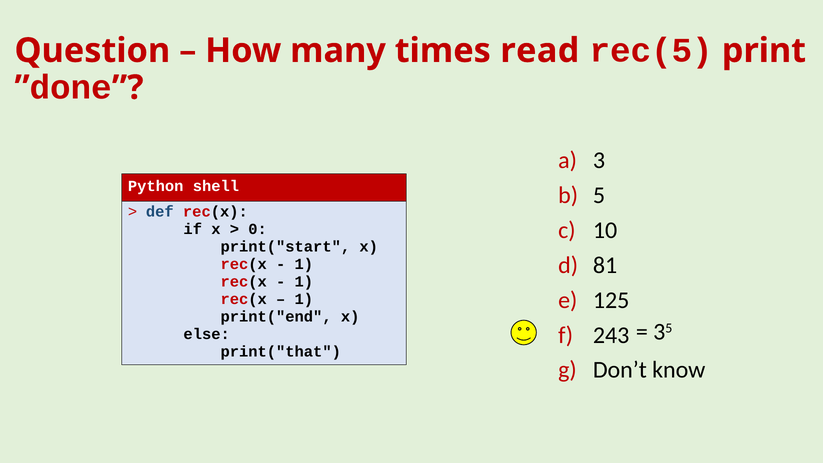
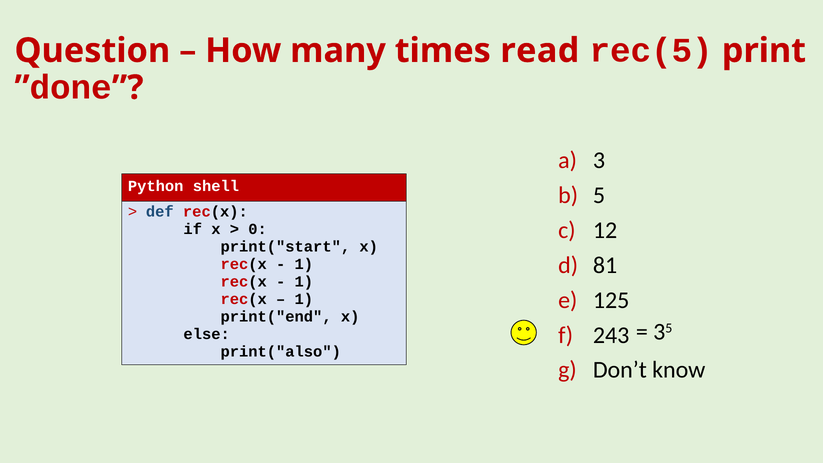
10: 10 -> 12 (605, 230)
print("that: print("that -> print("also (281, 352)
